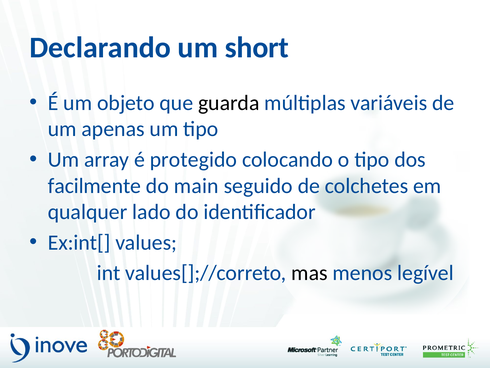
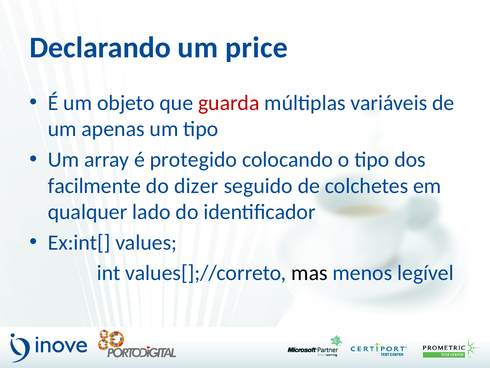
short: short -> price (257, 47)
guarda colour: black -> red (229, 103)
main: main -> dizer (196, 186)
